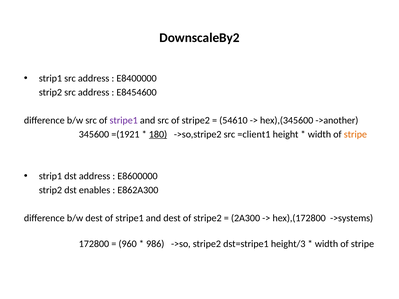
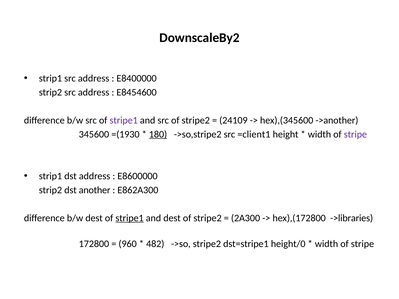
54610: 54610 -> 24109 (233, 120)
=(1921: =(1921 -> =(1930 (125, 134)
stripe colour: orange -> purple (355, 134)
enables: enables -> another (95, 190)
stripe1 underline: none -> present (130, 218)
->systems: ->systems -> ->libraries (352, 218)
986: 986 -> 482 (155, 244)
height/3: height/3 -> height/0 (288, 244)
